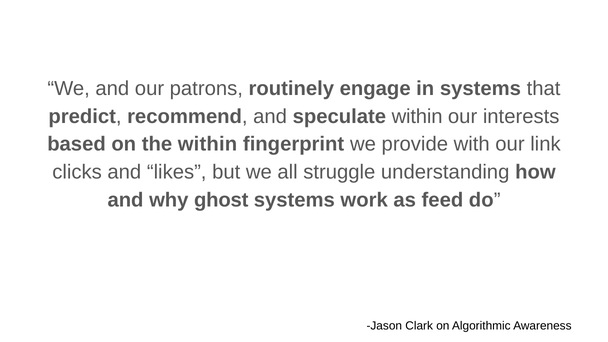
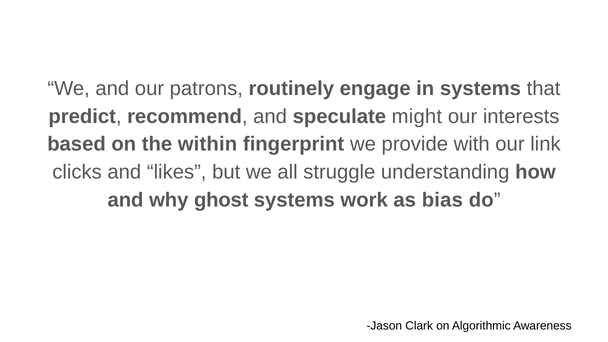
speculate within: within -> might (417, 116)
feed: feed -> bias (442, 200)
